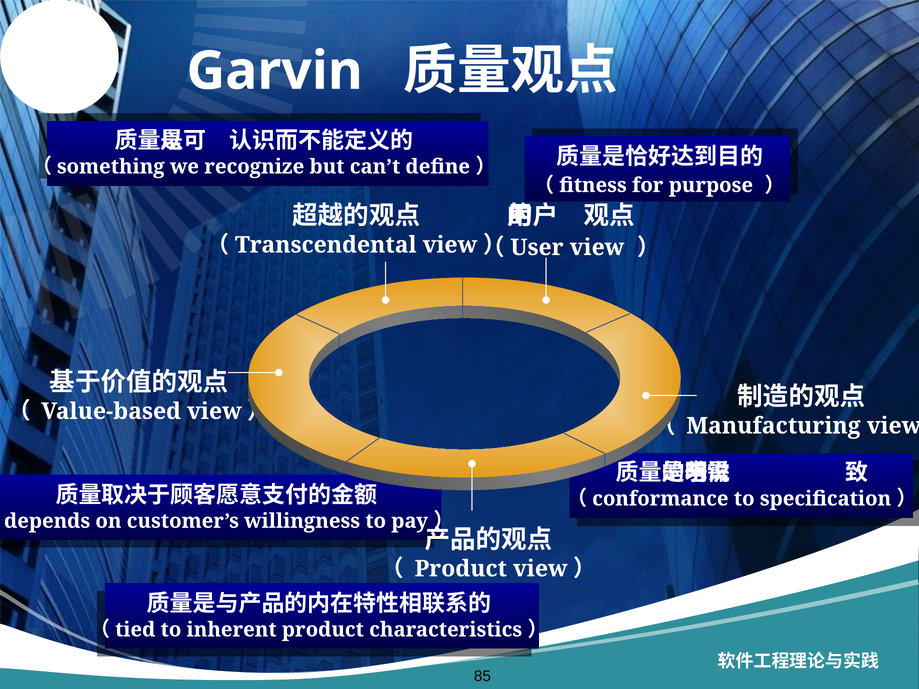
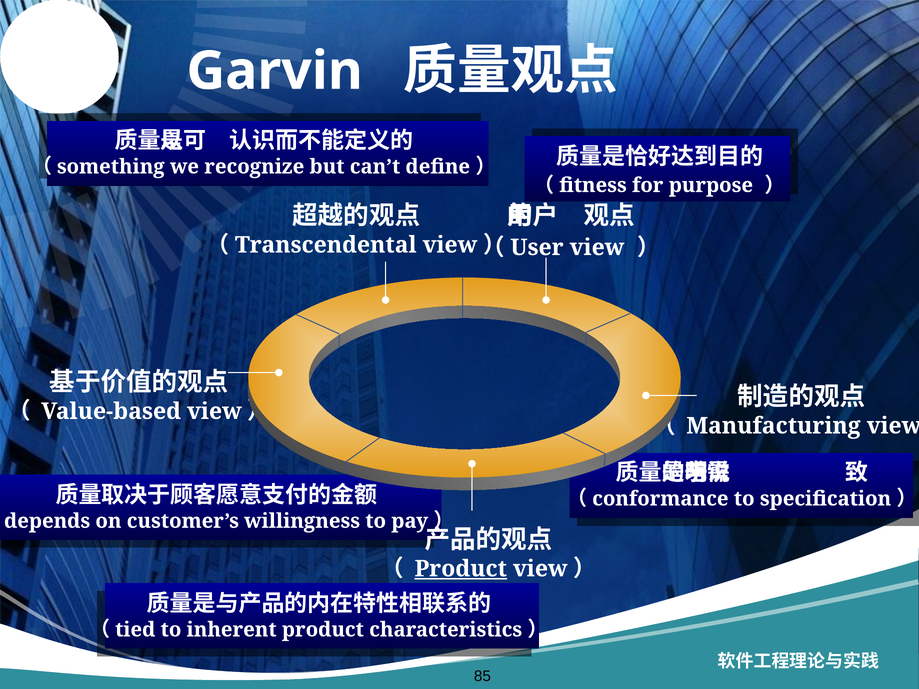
Product underline: none -> present (461, 569)
